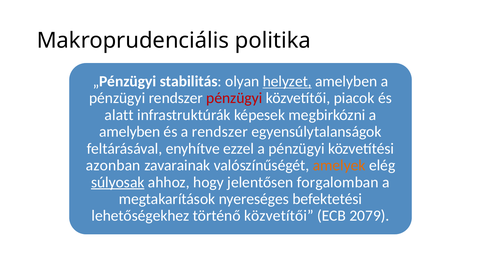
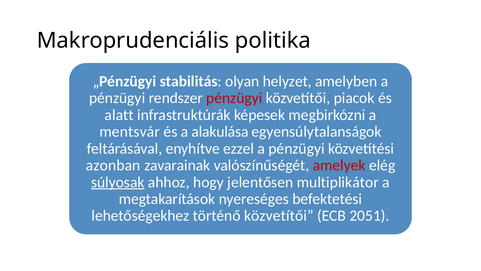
helyzet underline: present -> none (287, 81)
amelyben: amelyben -> mentsvár (130, 132)
a rendszer: rendszer -> alakulása (220, 132)
amelyek colour: orange -> red (339, 165)
forgalomban: forgalomban -> multiplikátor (338, 182)
2079: 2079 -> 2051 (369, 215)
